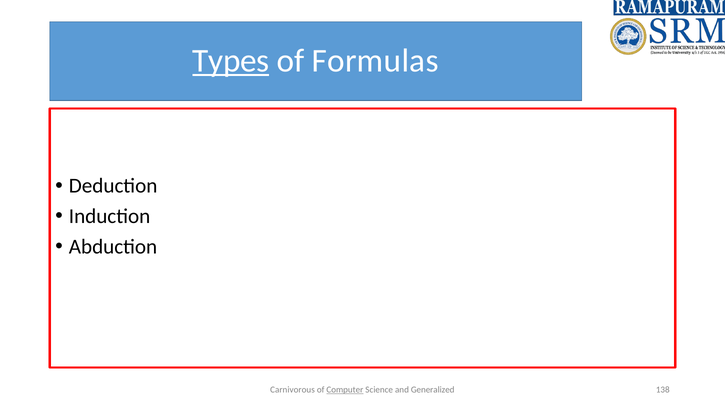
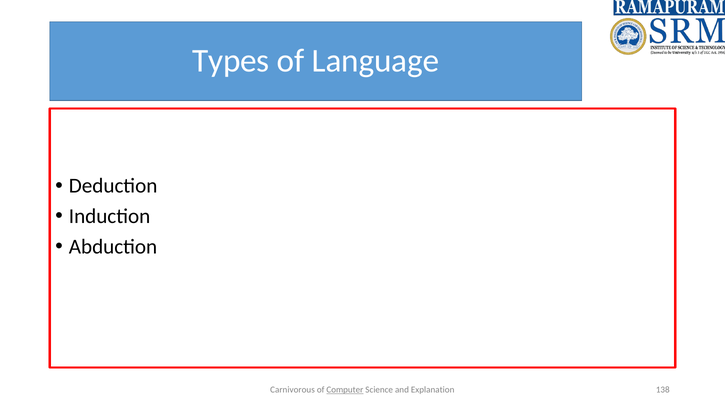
Types underline: present -> none (231, 61)
Formulas: Formulas -> Language (375, 61)
Generalized: Generalized -> Explanation (433, 389)
